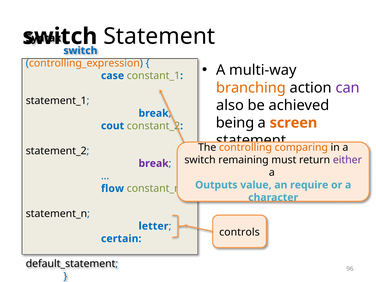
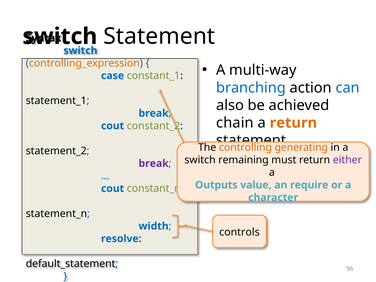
branching colour: orange -> blue (251, 88)
can colour: purple -> blue (348, 88)
being: being -> chain (235, 123)
a screen: screen -> return (293, 123)
comparing: comparing -> generating (301, 147)
flow: flow -> cout (113, 189)
letter: letter -> width (154, 226)
certain: certain -> resolve (121, 239)
